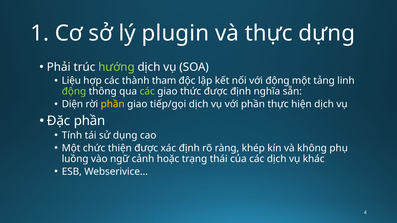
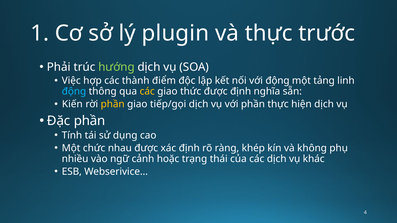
dựng: dựng -> trước (327, 33)
Liệu: Liệu -> Việc (71, 81)
tham: tham -> điểm (164, 81)
động colour: light green -> light blue (74, 92)
các colour: light green -> yellow (147, 92)
Diện: Diện -> Kiến (72, 104)
thiện: thiện -> nhau (120, 148)
luồng: luồng -> nhiều (75, 159)
